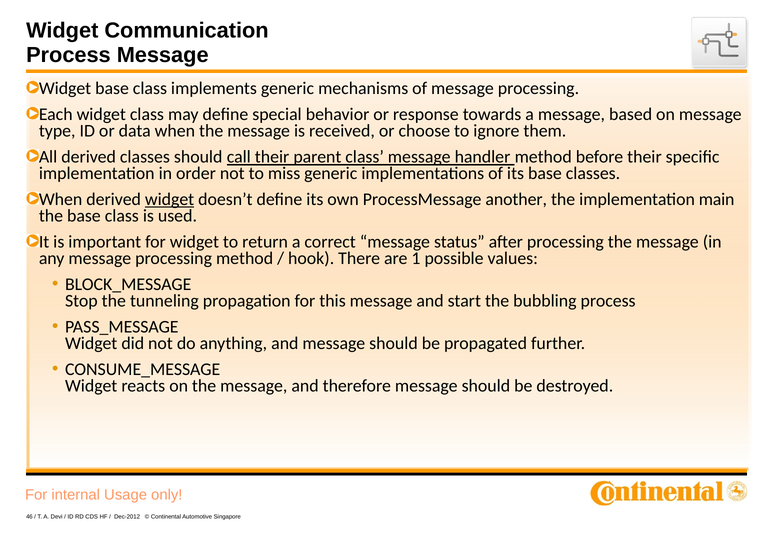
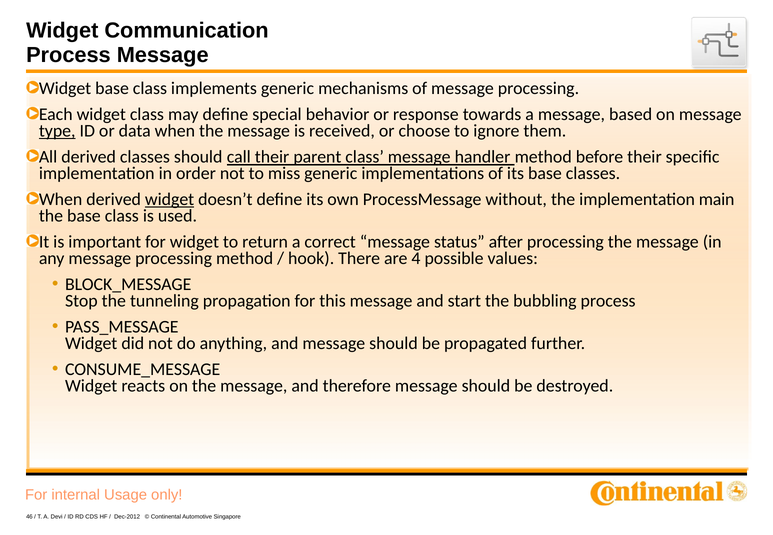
type underline: none -> present (57, 131)
another: another -> without (516, 199)
1: 1 -> 4 (416, 258)
